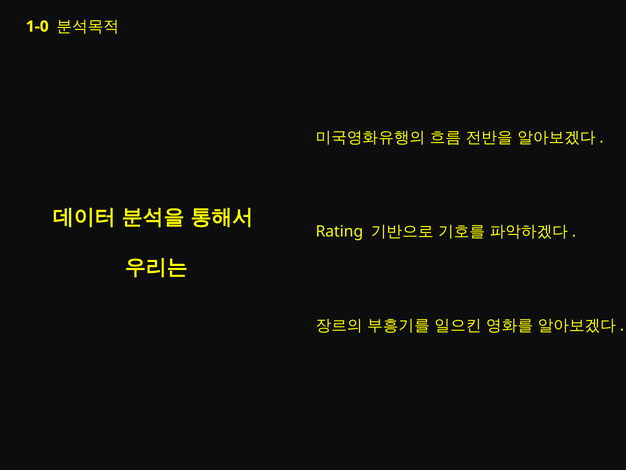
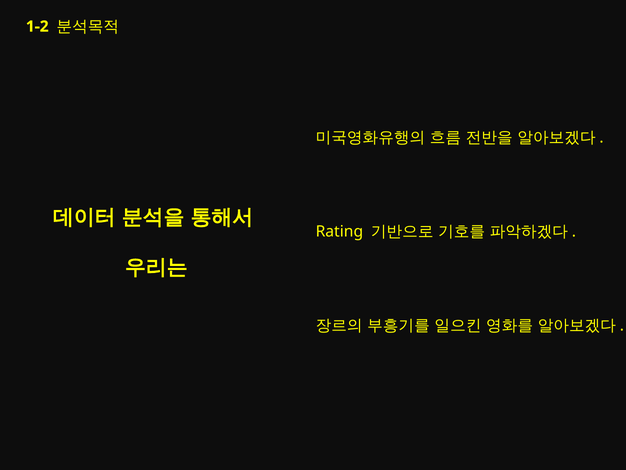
1-0: 1-0 -> 1-2 (37, 26)
